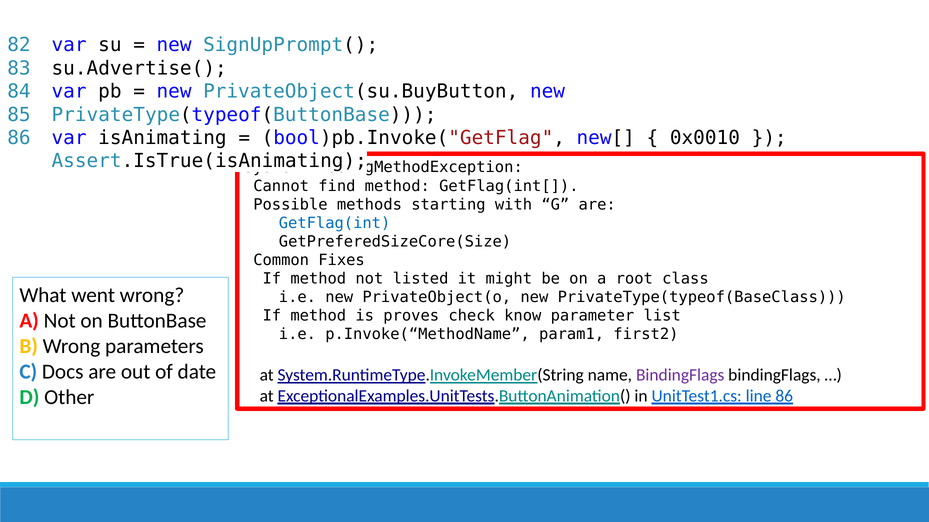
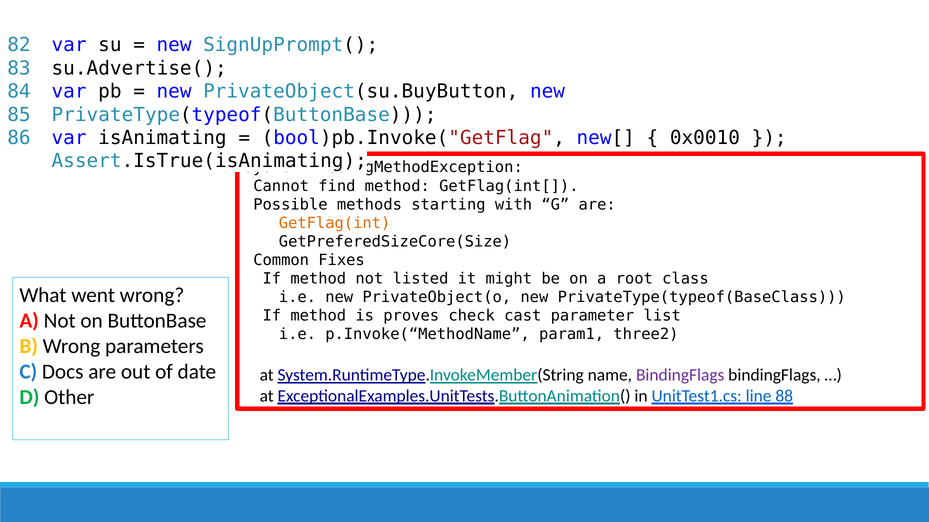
GetFlag(int colour: blue -> orange (335, 223)
know: know -> cast (523, 316)
first2: first2 -> three2 (646, 335)
line 86: 86 -> 88 (784, 396)
